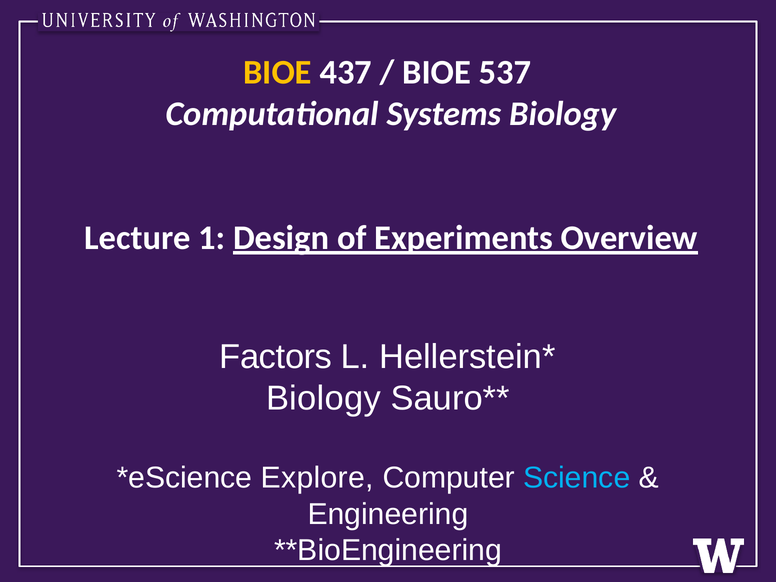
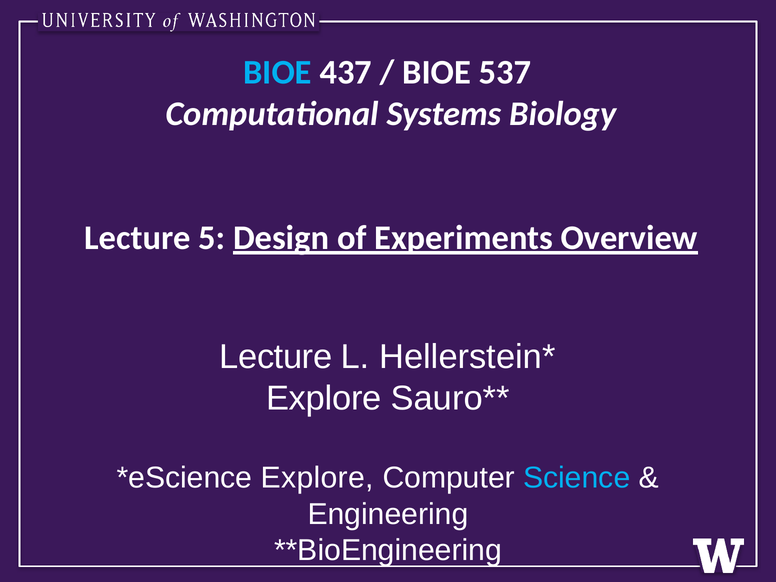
BIOE colour: yellow -> light blue (277, 72)
1: 1 -> 5 (212, 238)
Factors: Factors -> Lecture (276, 357)
Biology: Biology -> Explore (324, 398)
